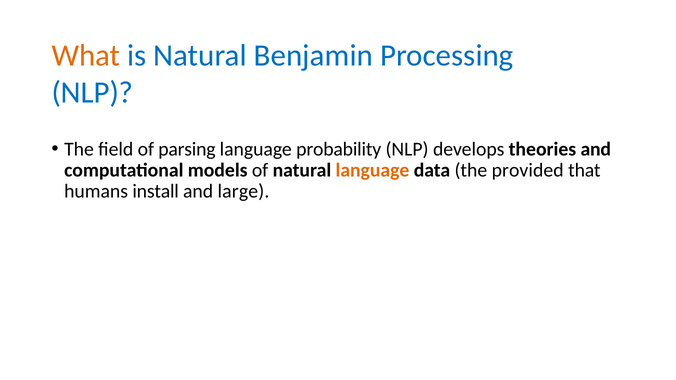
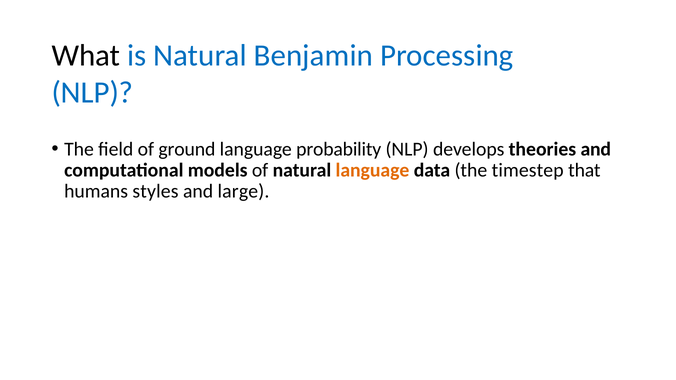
What colour: orange -> black (86, 55)
parsing: parsing -> ground (187, 149)
provided: provided -> timestep (528, 170)
install: install -> styles (155, 192)
